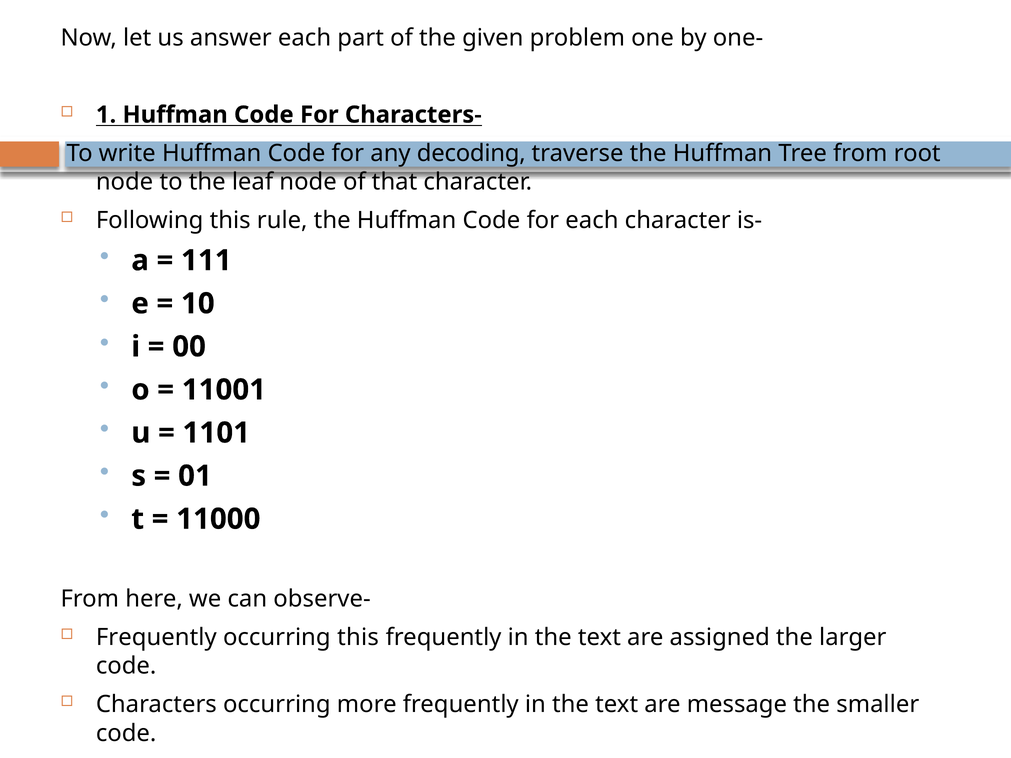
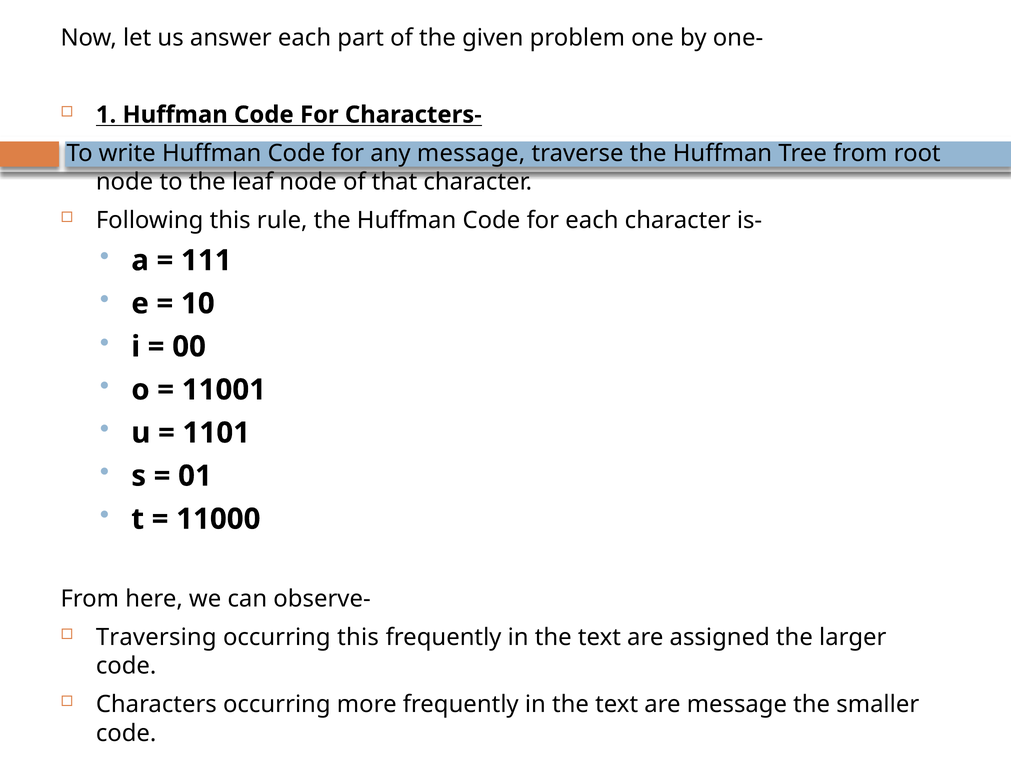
any decoding: decoding -> message (471, 153)
Frequently: Frequently -> Traversing (156, 638)
